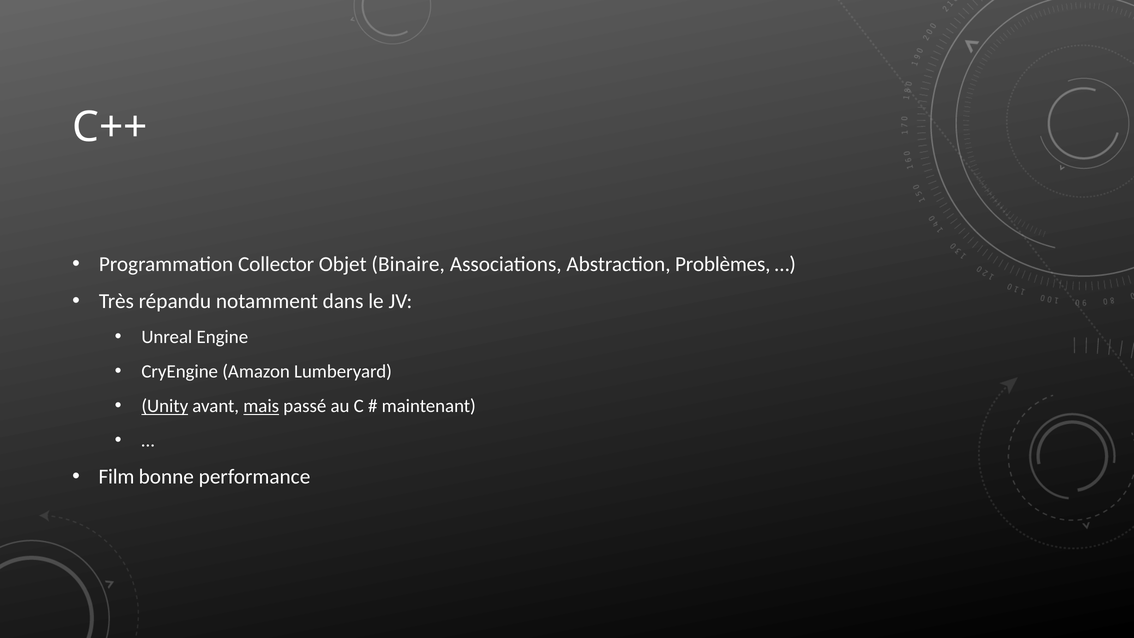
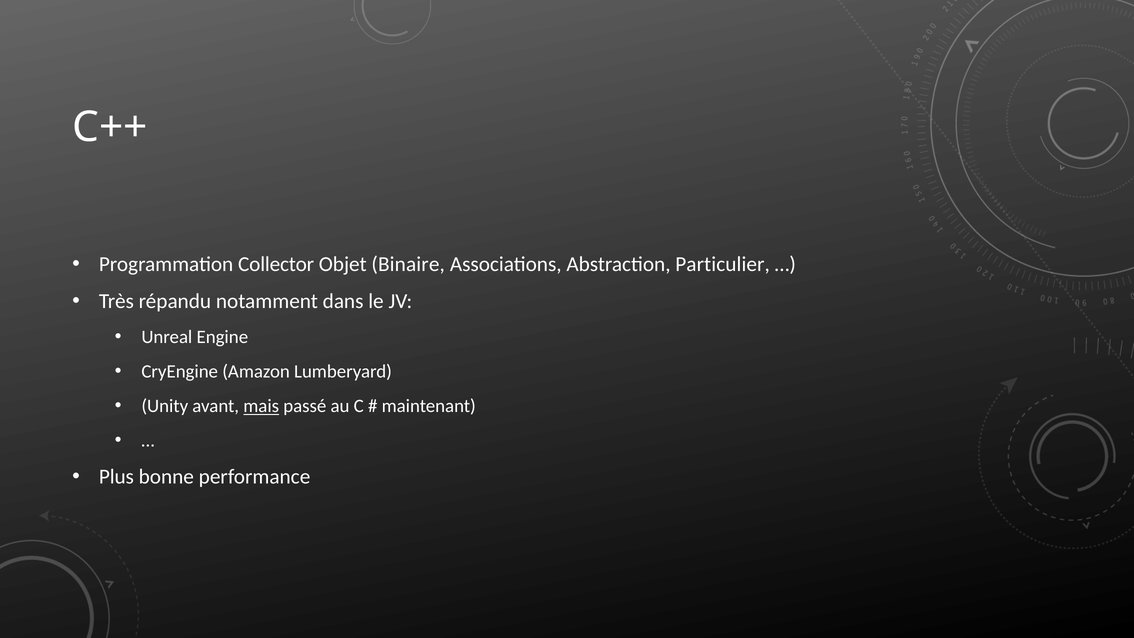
Problèmes: Problèmes -> Particulier (723, 264)
Unity underline: present -> none (165, 406)
Film: Film -> Plus (116, 477)
